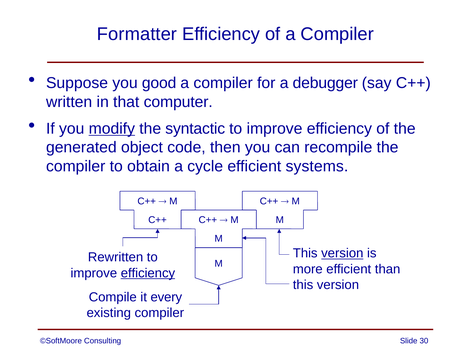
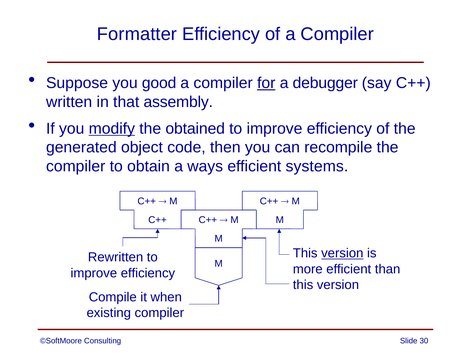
for underline: none -> present (266, 83)
computer: computer -> assembly (178, 102)
syntactic: syntactic -> obtained (195, 129)
cycle: cycle -> ways (205, 166)
efficiency underline: present -> none (148, 273)
every: every -> when (166, 297)
